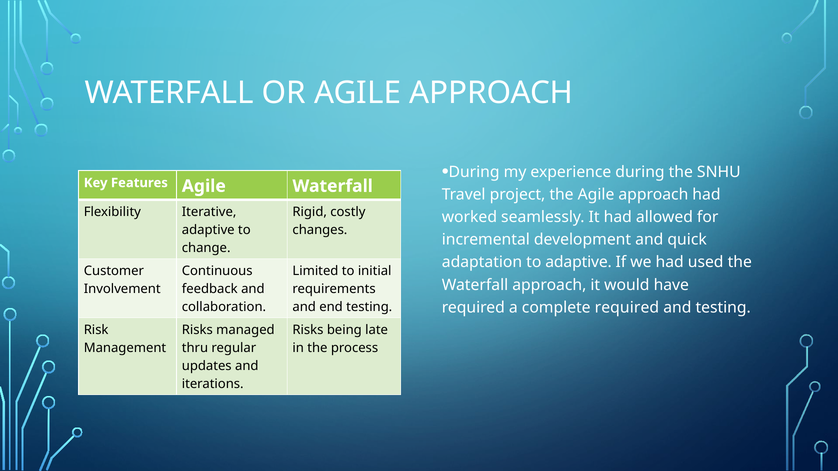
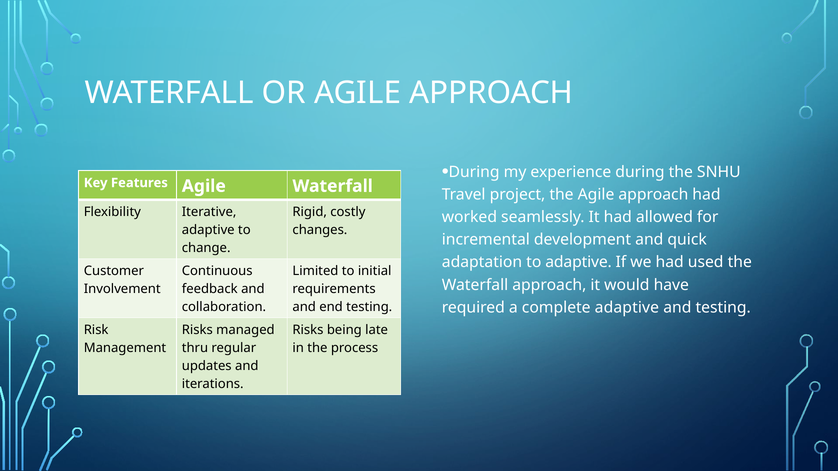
complete required: required -> adaptive (627, 308)
